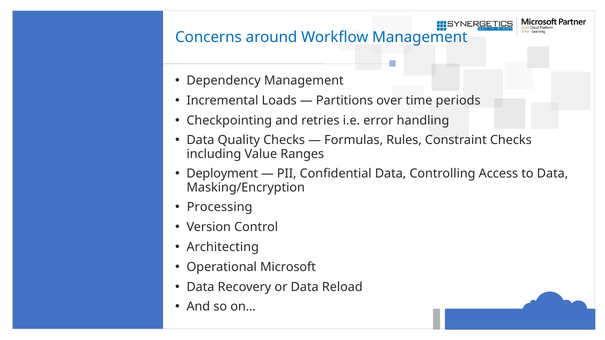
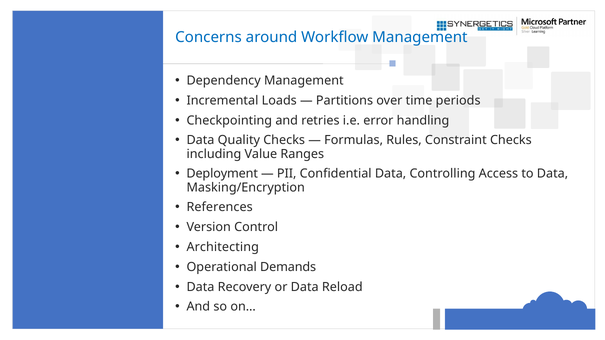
Processing: Processing -> References (220, 207)
Microsoft: Microsoft -> Demands (288, 267)
